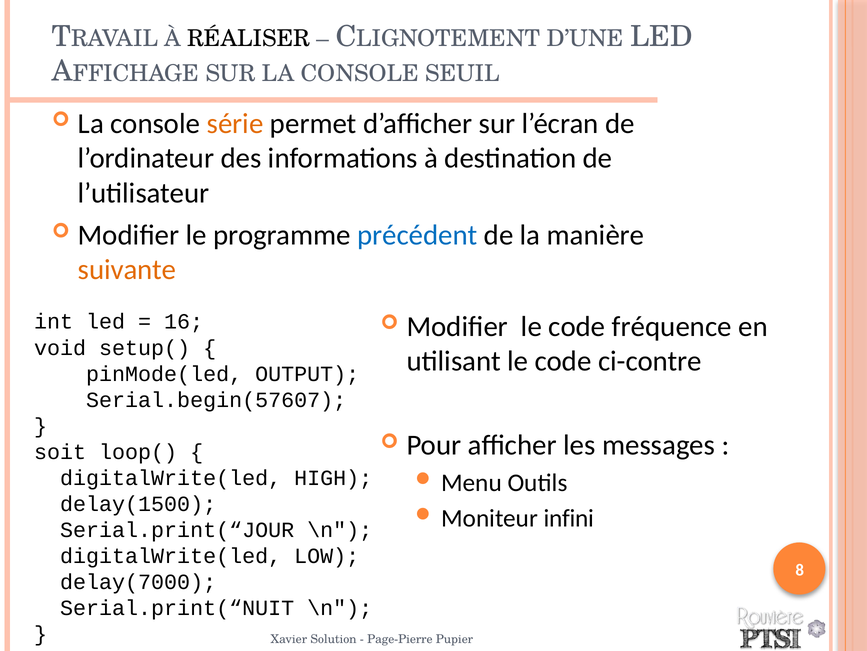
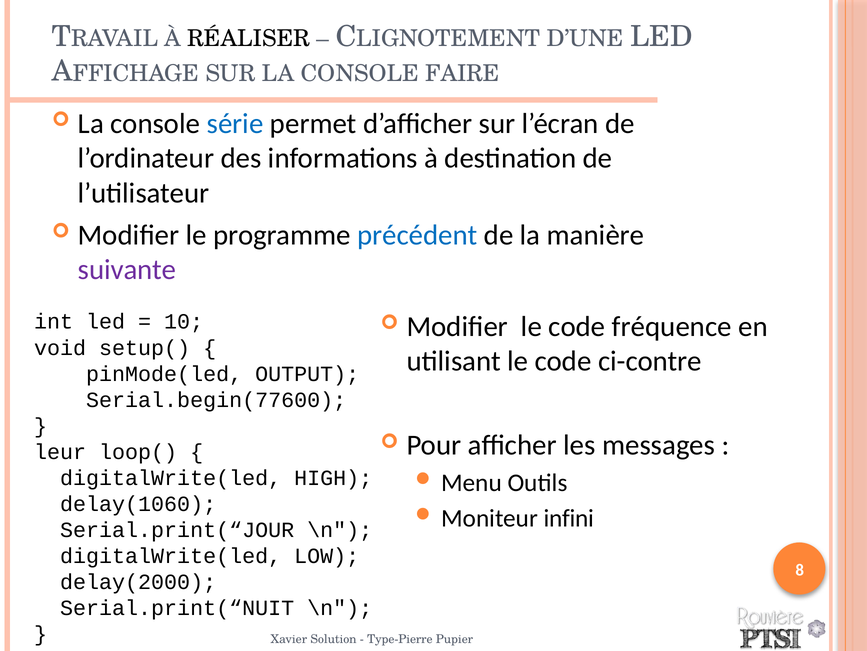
SEUIL: SEUIL -> FAIRE (462, 73)
série colour: orange -> blue (235, 123)
suivante colour: orange -> purple (127, 269)
16: 16 -> 10 (184, 321)
Serial.begin(57607: Serial.begin(57607 -> Serial.begin(77600 (216, 399)
soit: soit -> leur (60, 452)
delay(1500: delay(1500 -> delay(1060 (138, 504)
delay(7000: delay(7000 -> delay(2000 (138, 582)
Page-Pierre: Page-Pierre -> Type-Pierre (400, 638)
